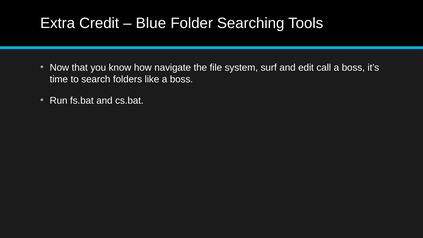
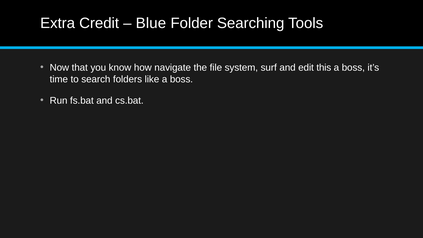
call: call -> this (324, 68)
